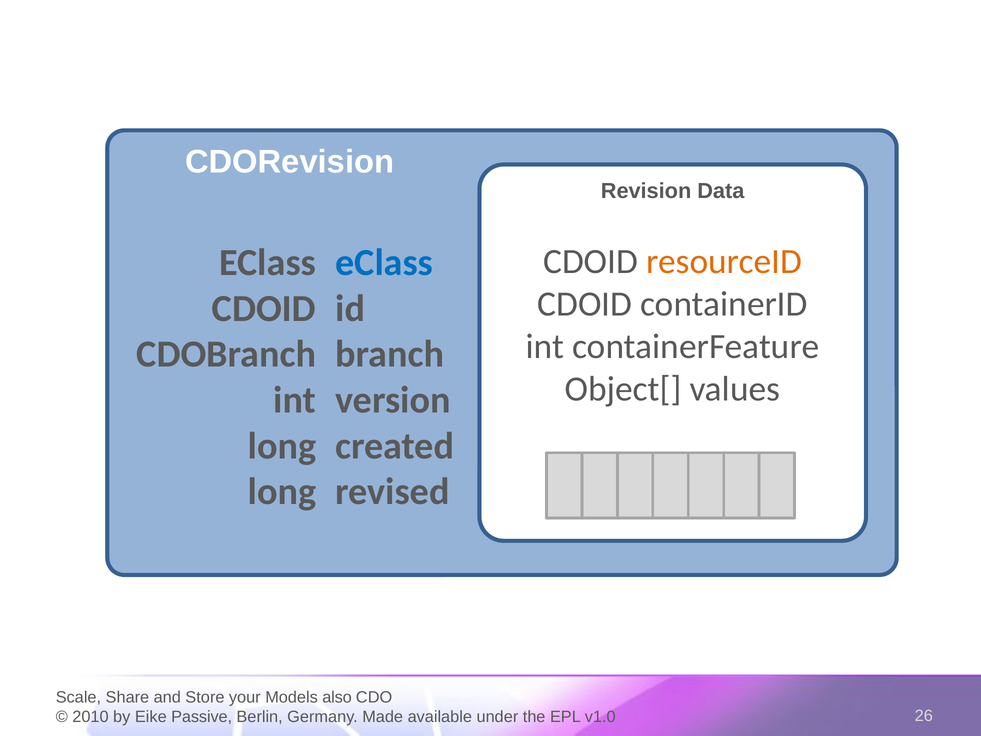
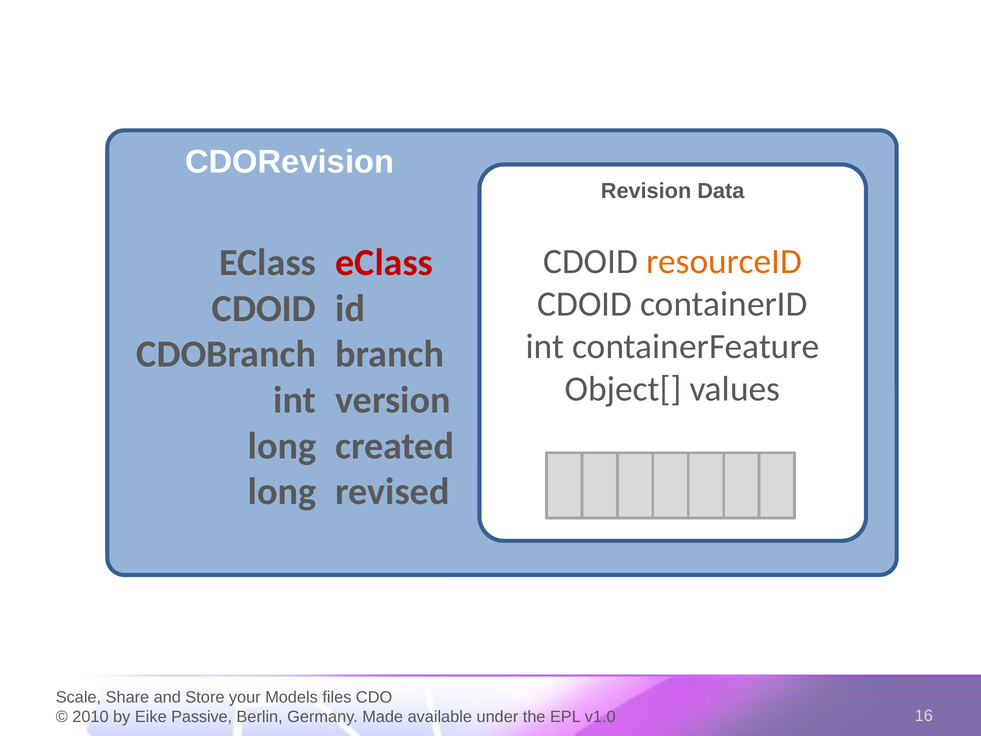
eClass colour: blue -> red (384, 263)
also: also -> files (337, 697)
26: 26 -> 16 (924, 716)
